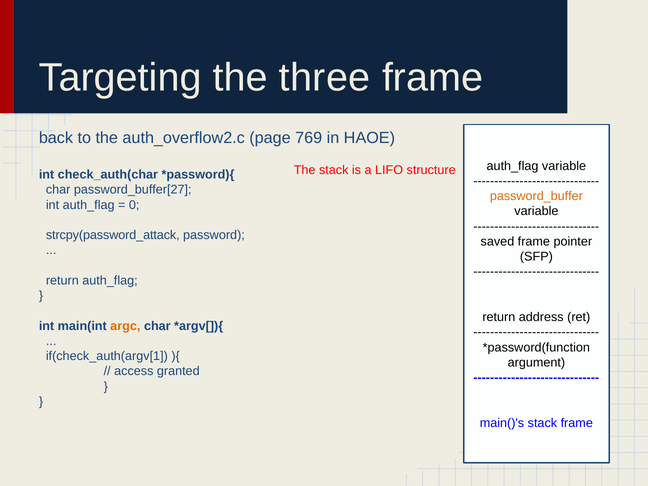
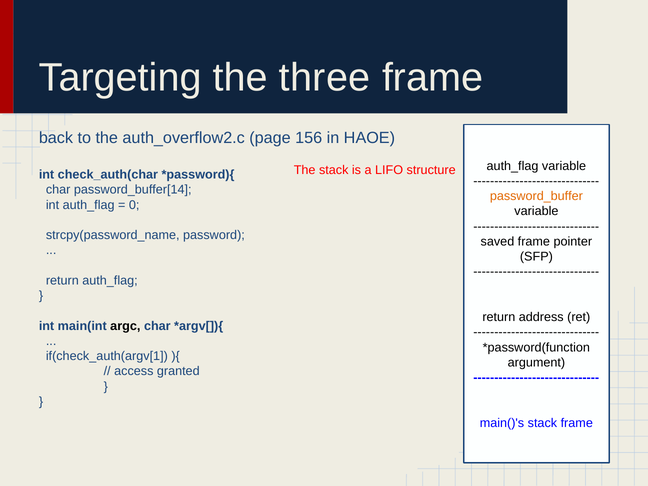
769: 769 -> 156 (309, 138)
password_buffer[27: password_buffer[27 -> password_buffer[14 (133, 190)
strcpy(password_attack: strcpy(password_attack -> strcpy(password_name (113, 235)
argc colour: orange -> black (125, 326)
